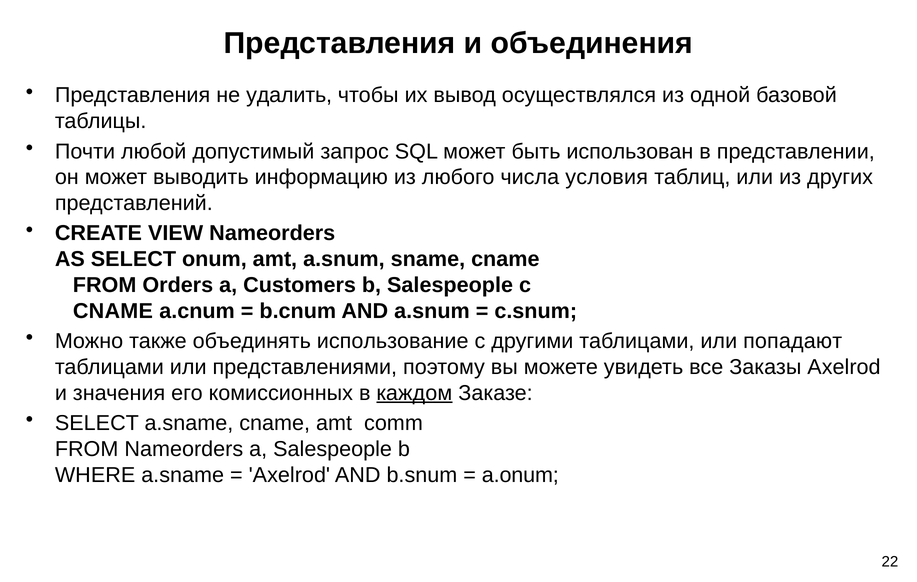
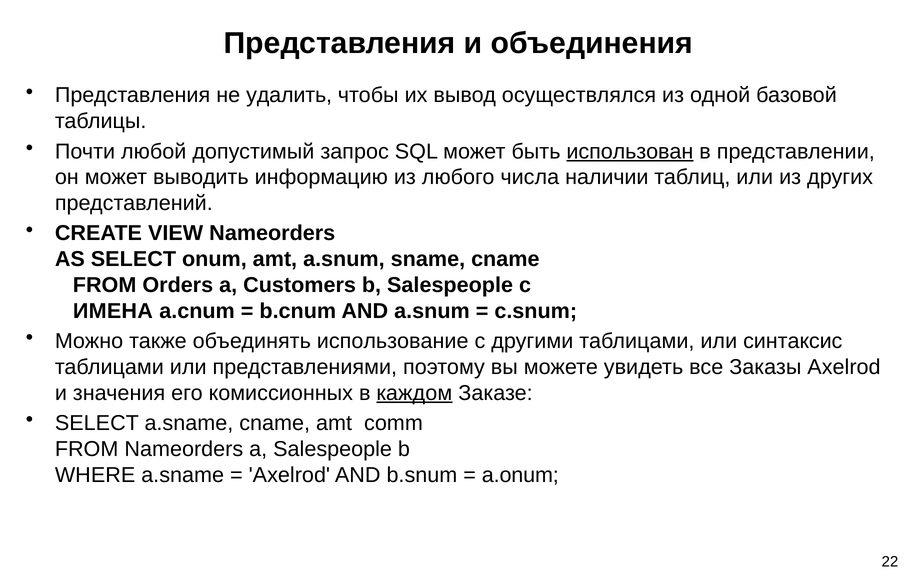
использован underline: none -> present (630, 151)
условия: условия -> наличии (607, 177)
CNAME: CNAME -> ИМЕНА (113, 311)
попадают: попадают -> синтаксис (793, 341)
